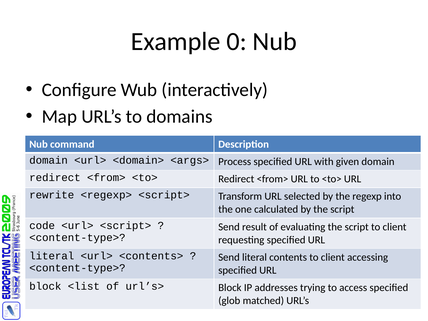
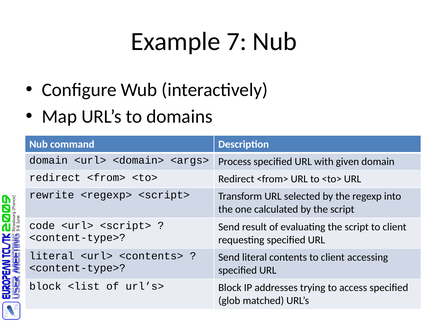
0: 0 -> 7 (237, 41)
